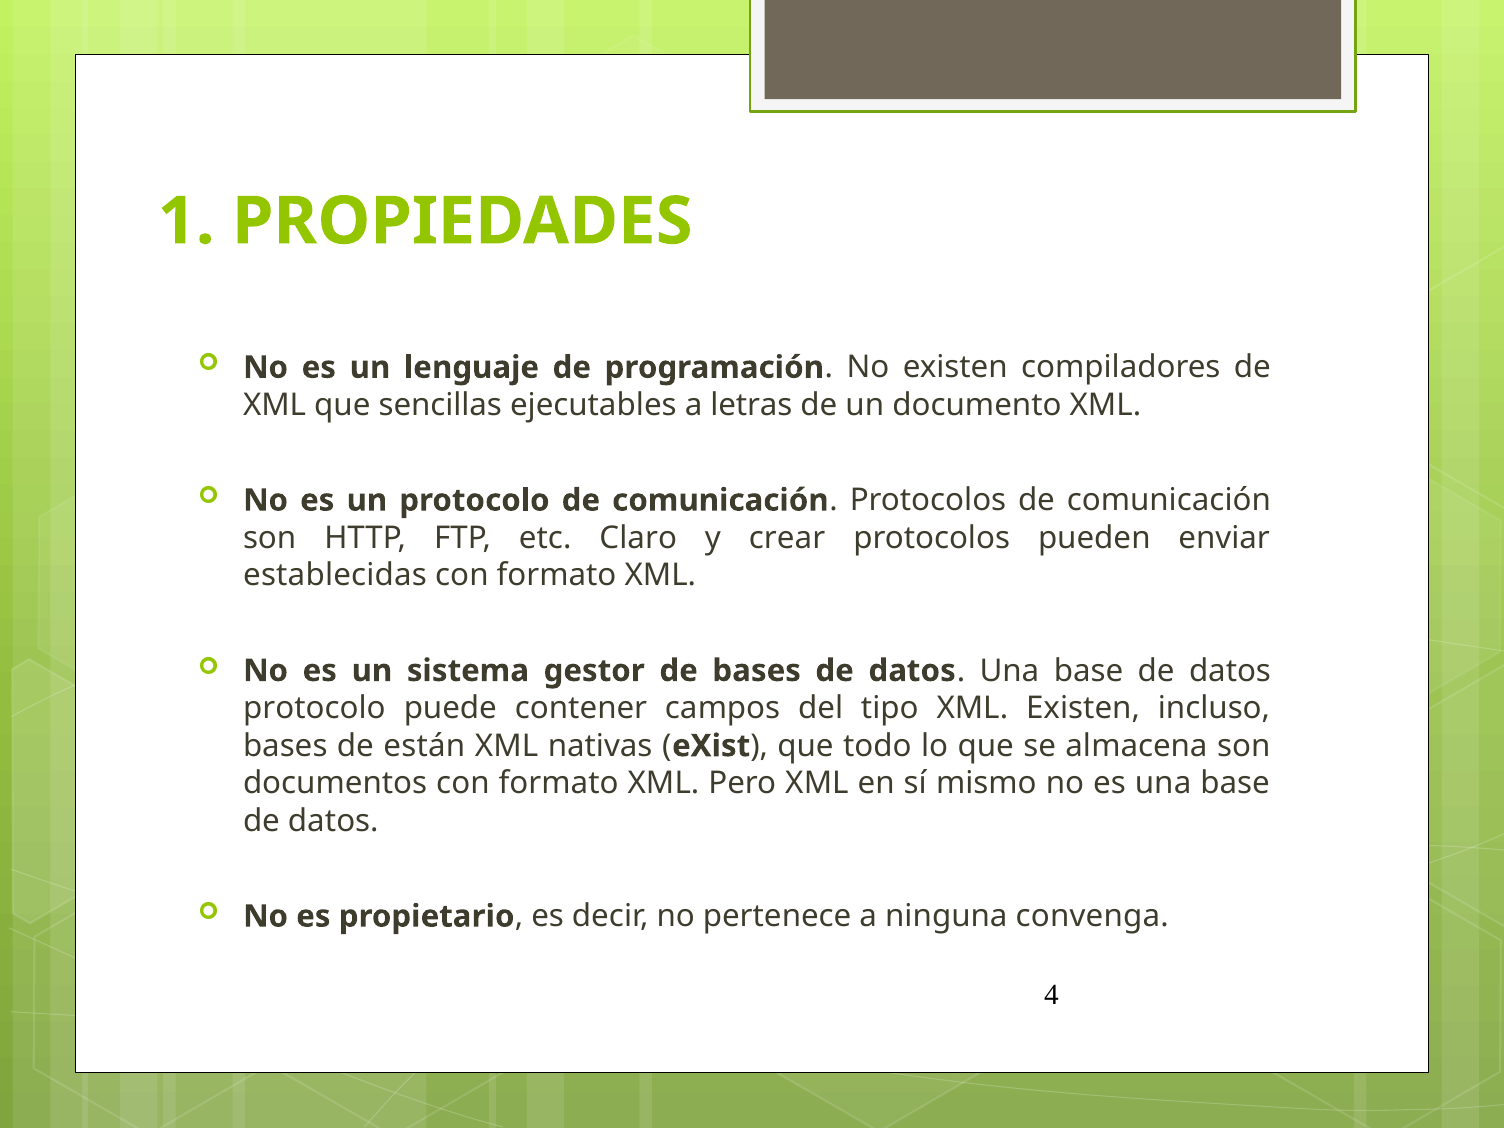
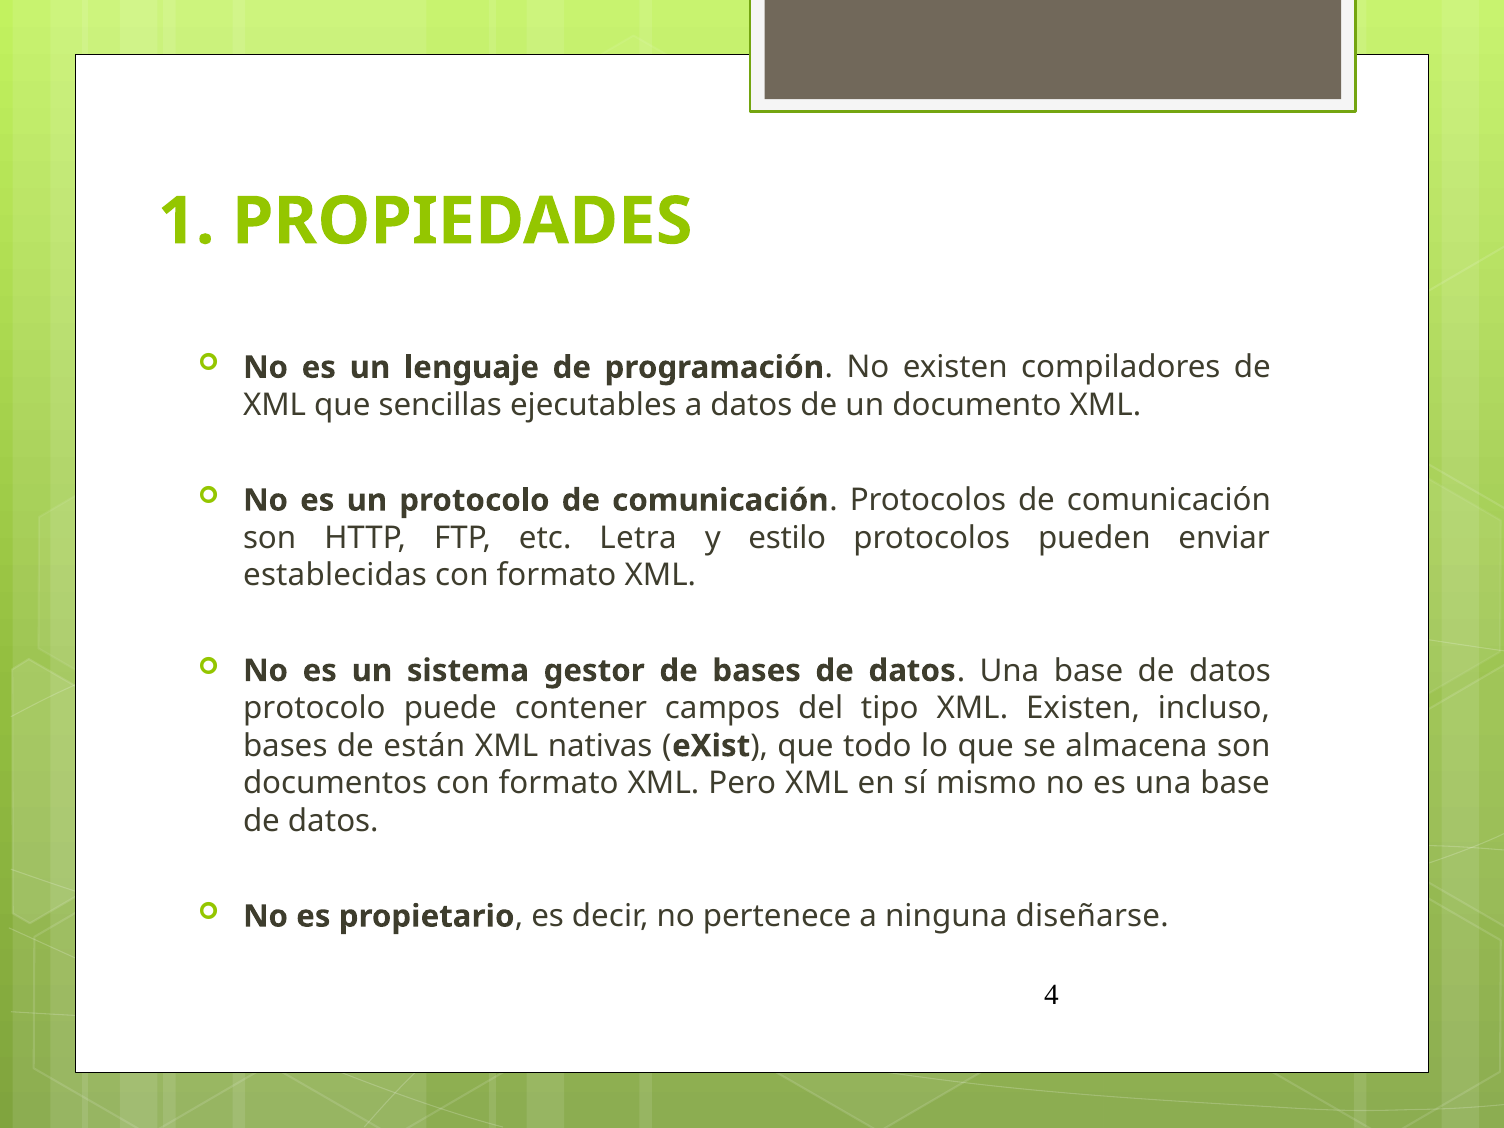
a letras: letras -> datos (751, 405)
Claro: Claro -> Letra (638, 538)
crear: crear -> estilo (787, 538)
convenga: convenga -> diseñarse (1092, 916)
